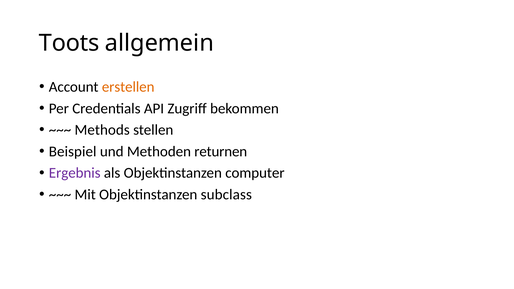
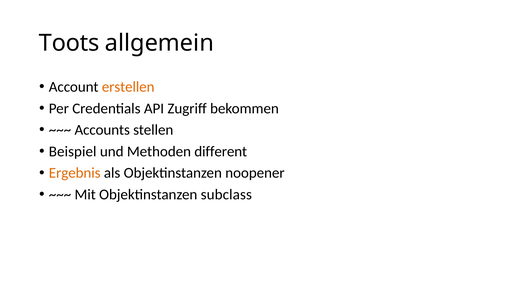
Methods: Methods -> Accounts (102, 130)
returnen: returnen -> different (221, 152)
Ergebnis colour: purple -> orange (75, 173)
computer: computer -> noopener (255, 173)
